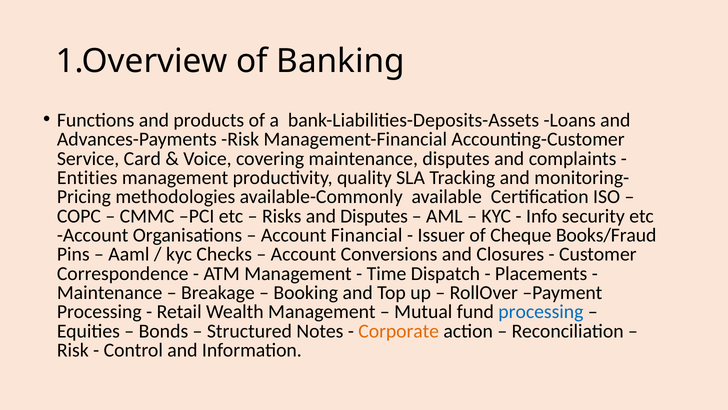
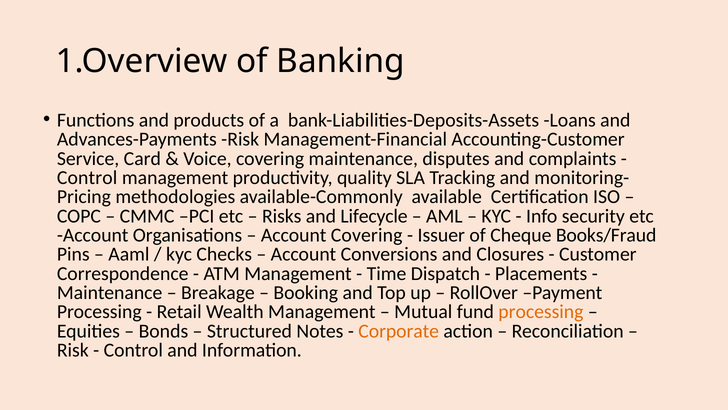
Entities: Entities -> Control (87, 177)
and Disputes: Disputes -> Lifecycle (374, 216)
Account Financial: Financial -> Covering (367, 235)
processing colour: blue -> orange (541, 312)
